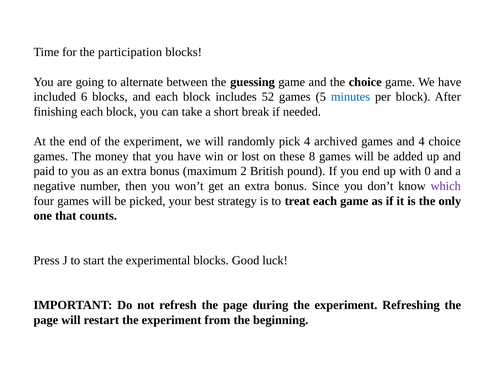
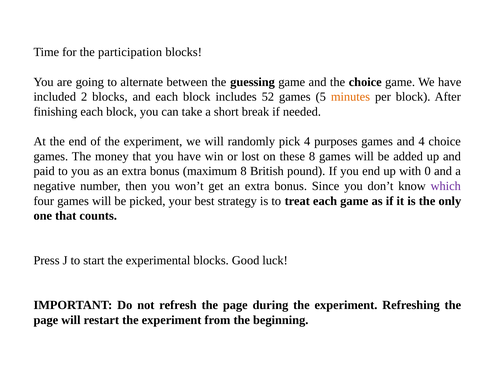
6: 6 -> 2 (84, 97)
minutes colour: blue -> orange (350, 97)
archived: archived -> purposes (336, 141)
maximum 2: 2 -> 8 (244, 171)
